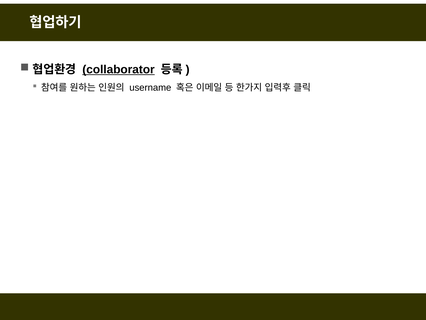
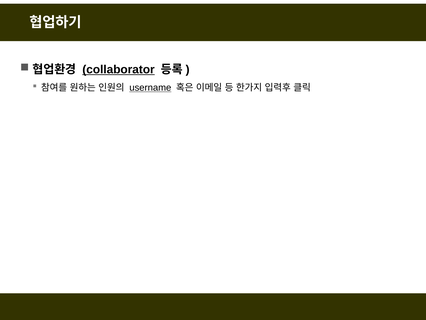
username underline: none -> present (150, 88)
